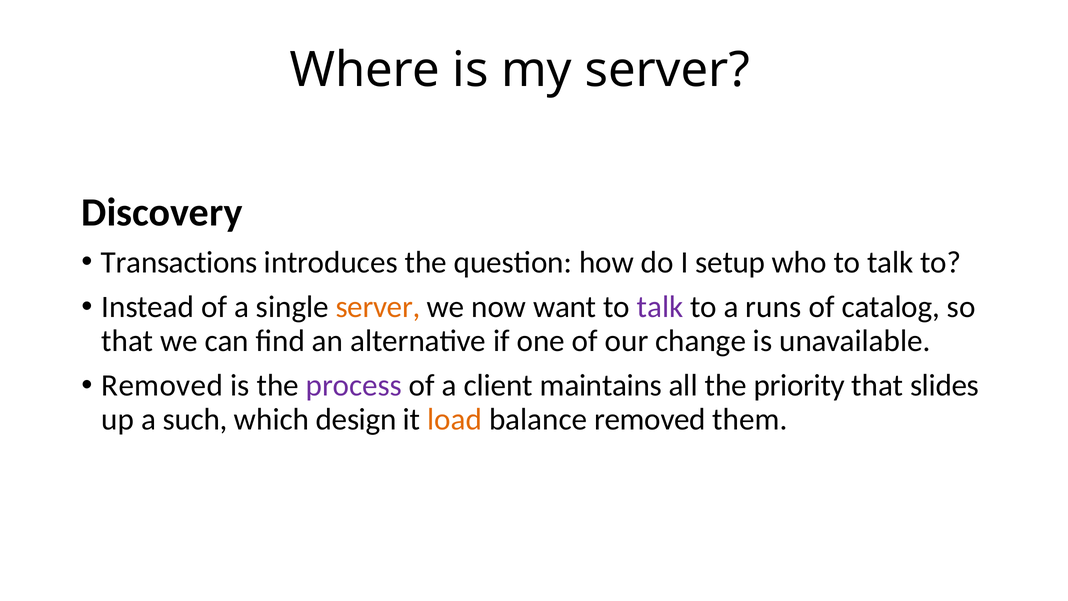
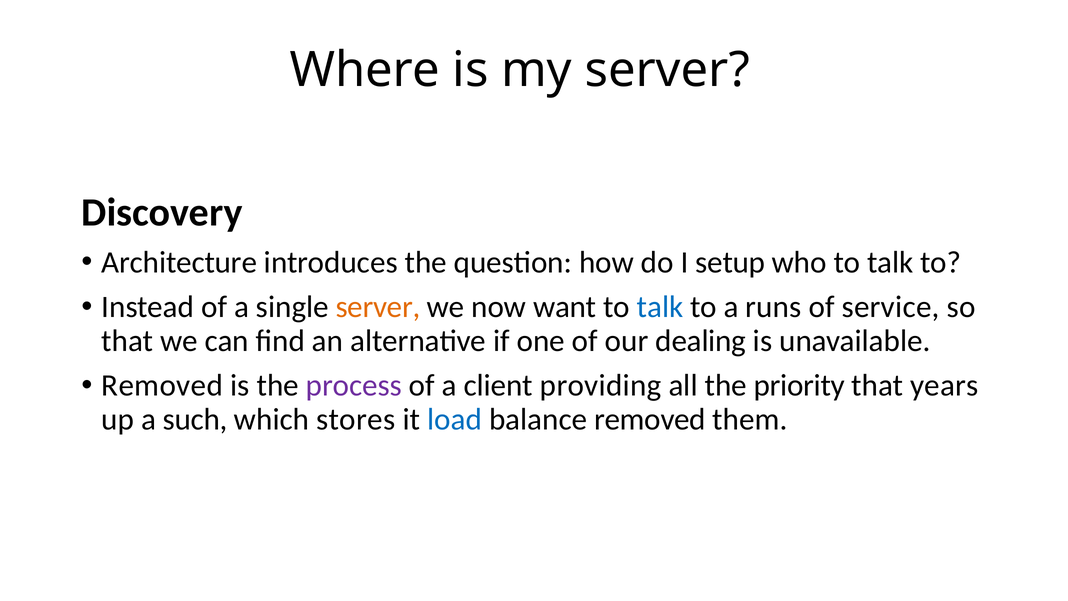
Transactions: Transactions -> Architecture (179, 262)
talk colour: purple -> blue (660, 307)
catalog: catalog -> service (891, 307)
change: change -> dealing (701, 341)
maintains: maintains -> providing (601, 385)
slides: slides -> years (944, 385)
design: design -> stores (356, 419)
load colour: orange -> blue (455, 419)
